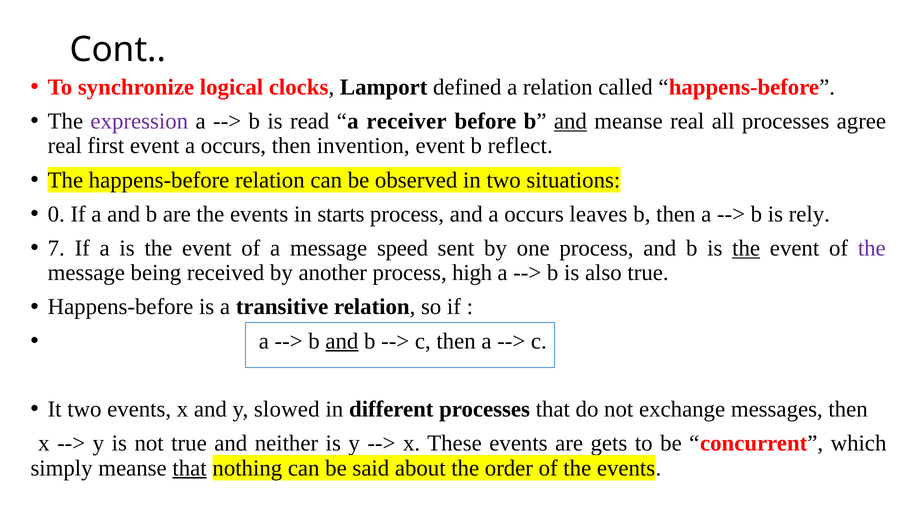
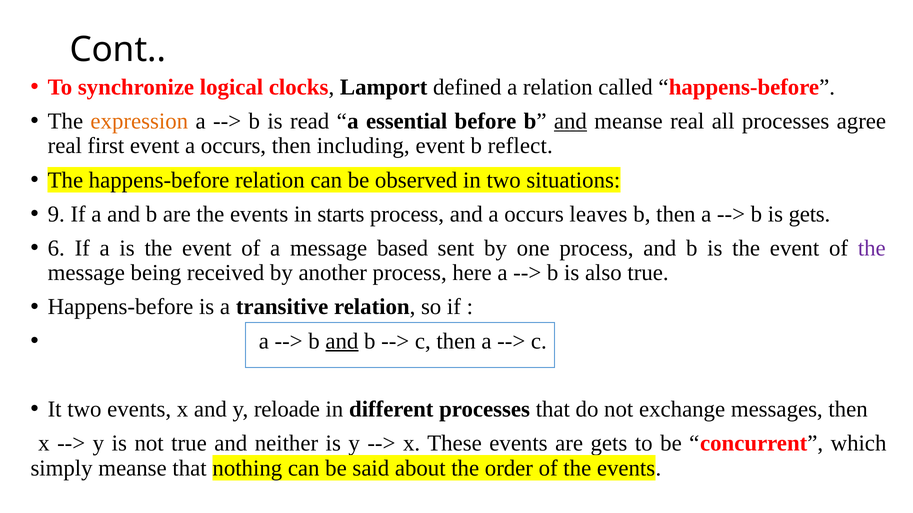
expression colour: purple -> orange (139, 121)
receiver: receiver -> essential (407, 121)
invention: invention -> including (363, 146)
0: 0 -> 9 (56, 214)
is rely: rely -> gets (809, 214)
7: 7 -> 6 (56, 248)
speed: speed -> based (403, 248)
the underline: present -> none (746, 248)
high: high -> here (472, 273)
slowed: slowed -> reloade (287, 410)
that underline: present -> none (190, 469)
